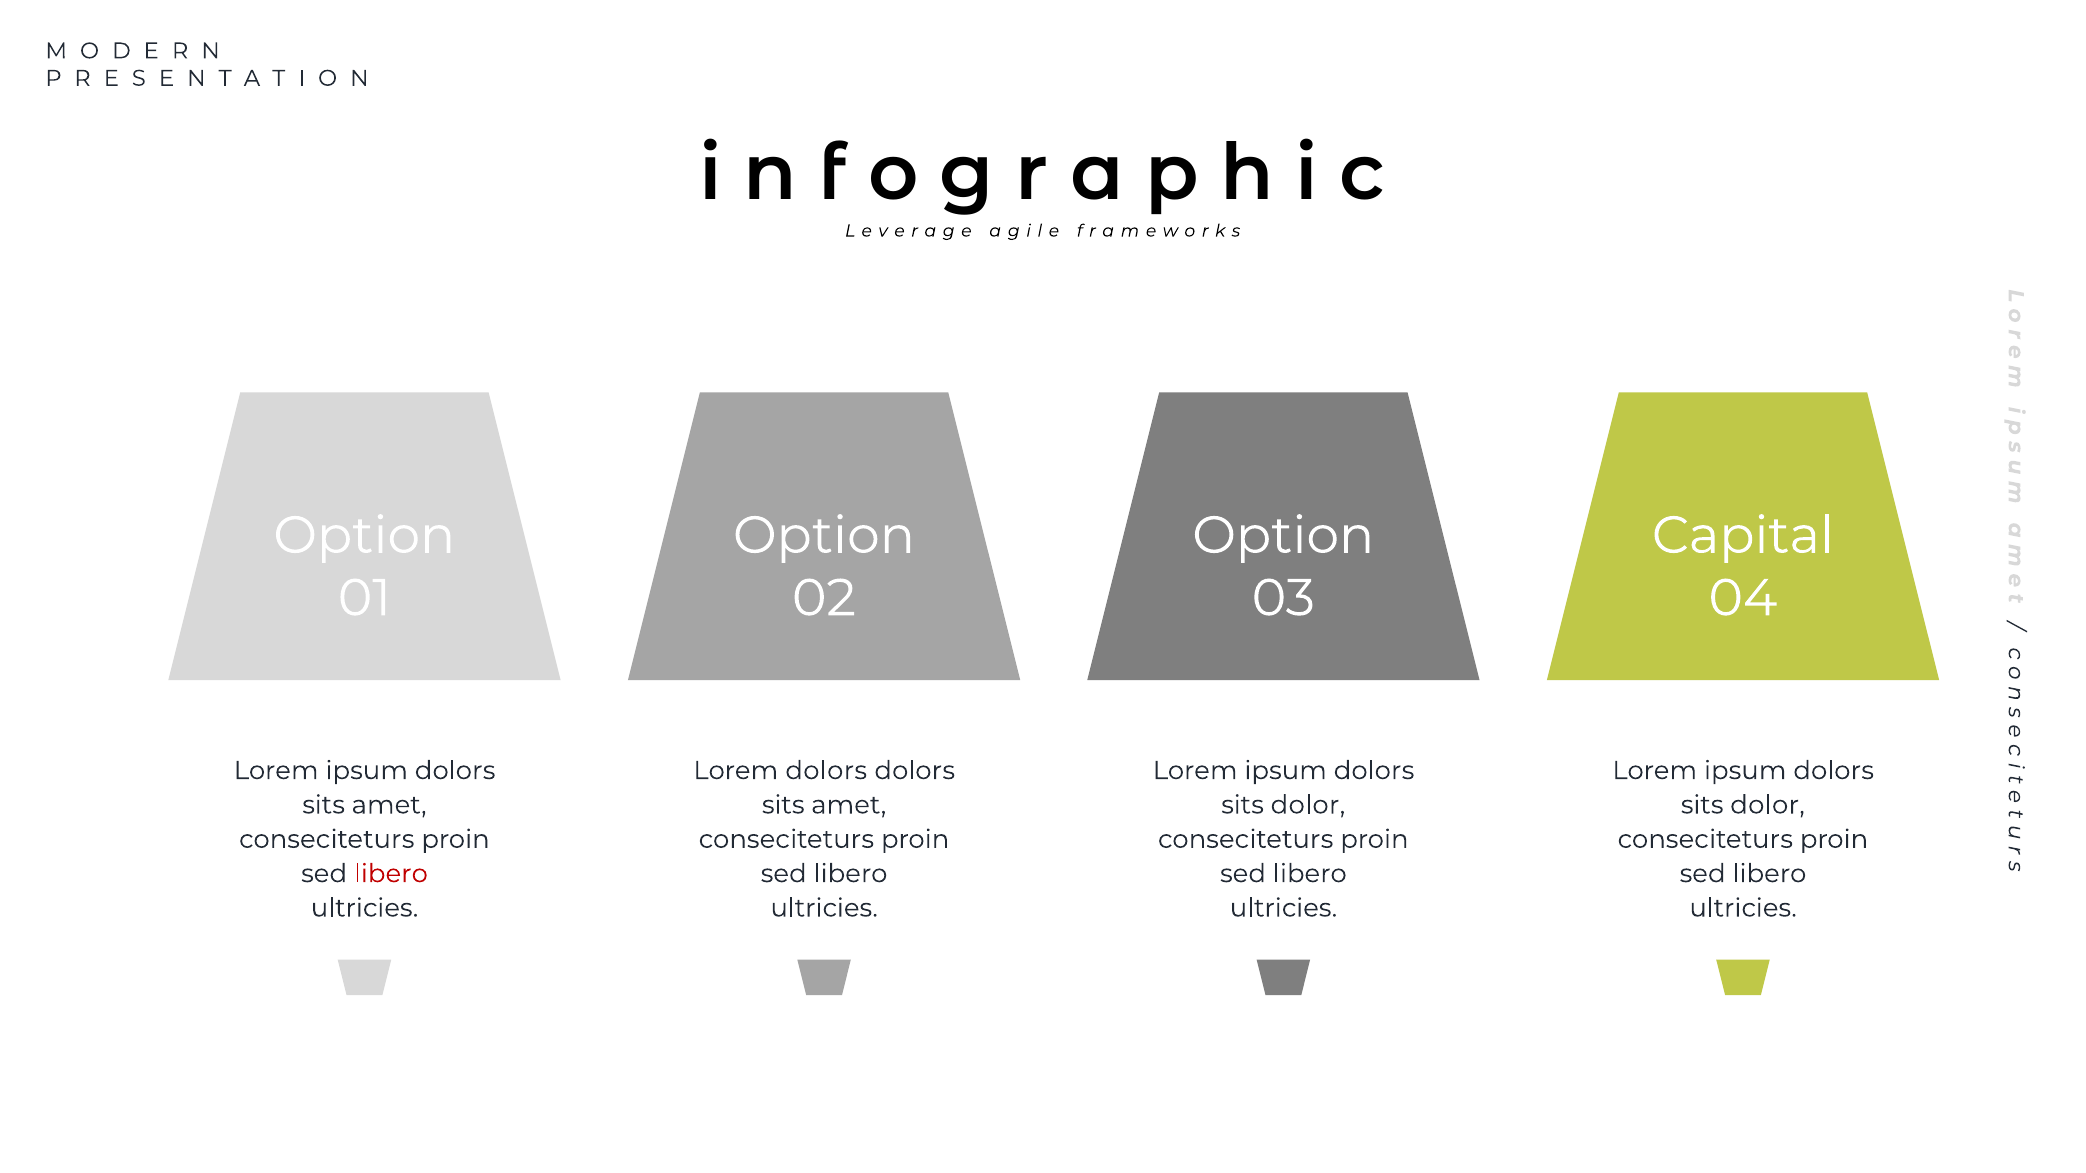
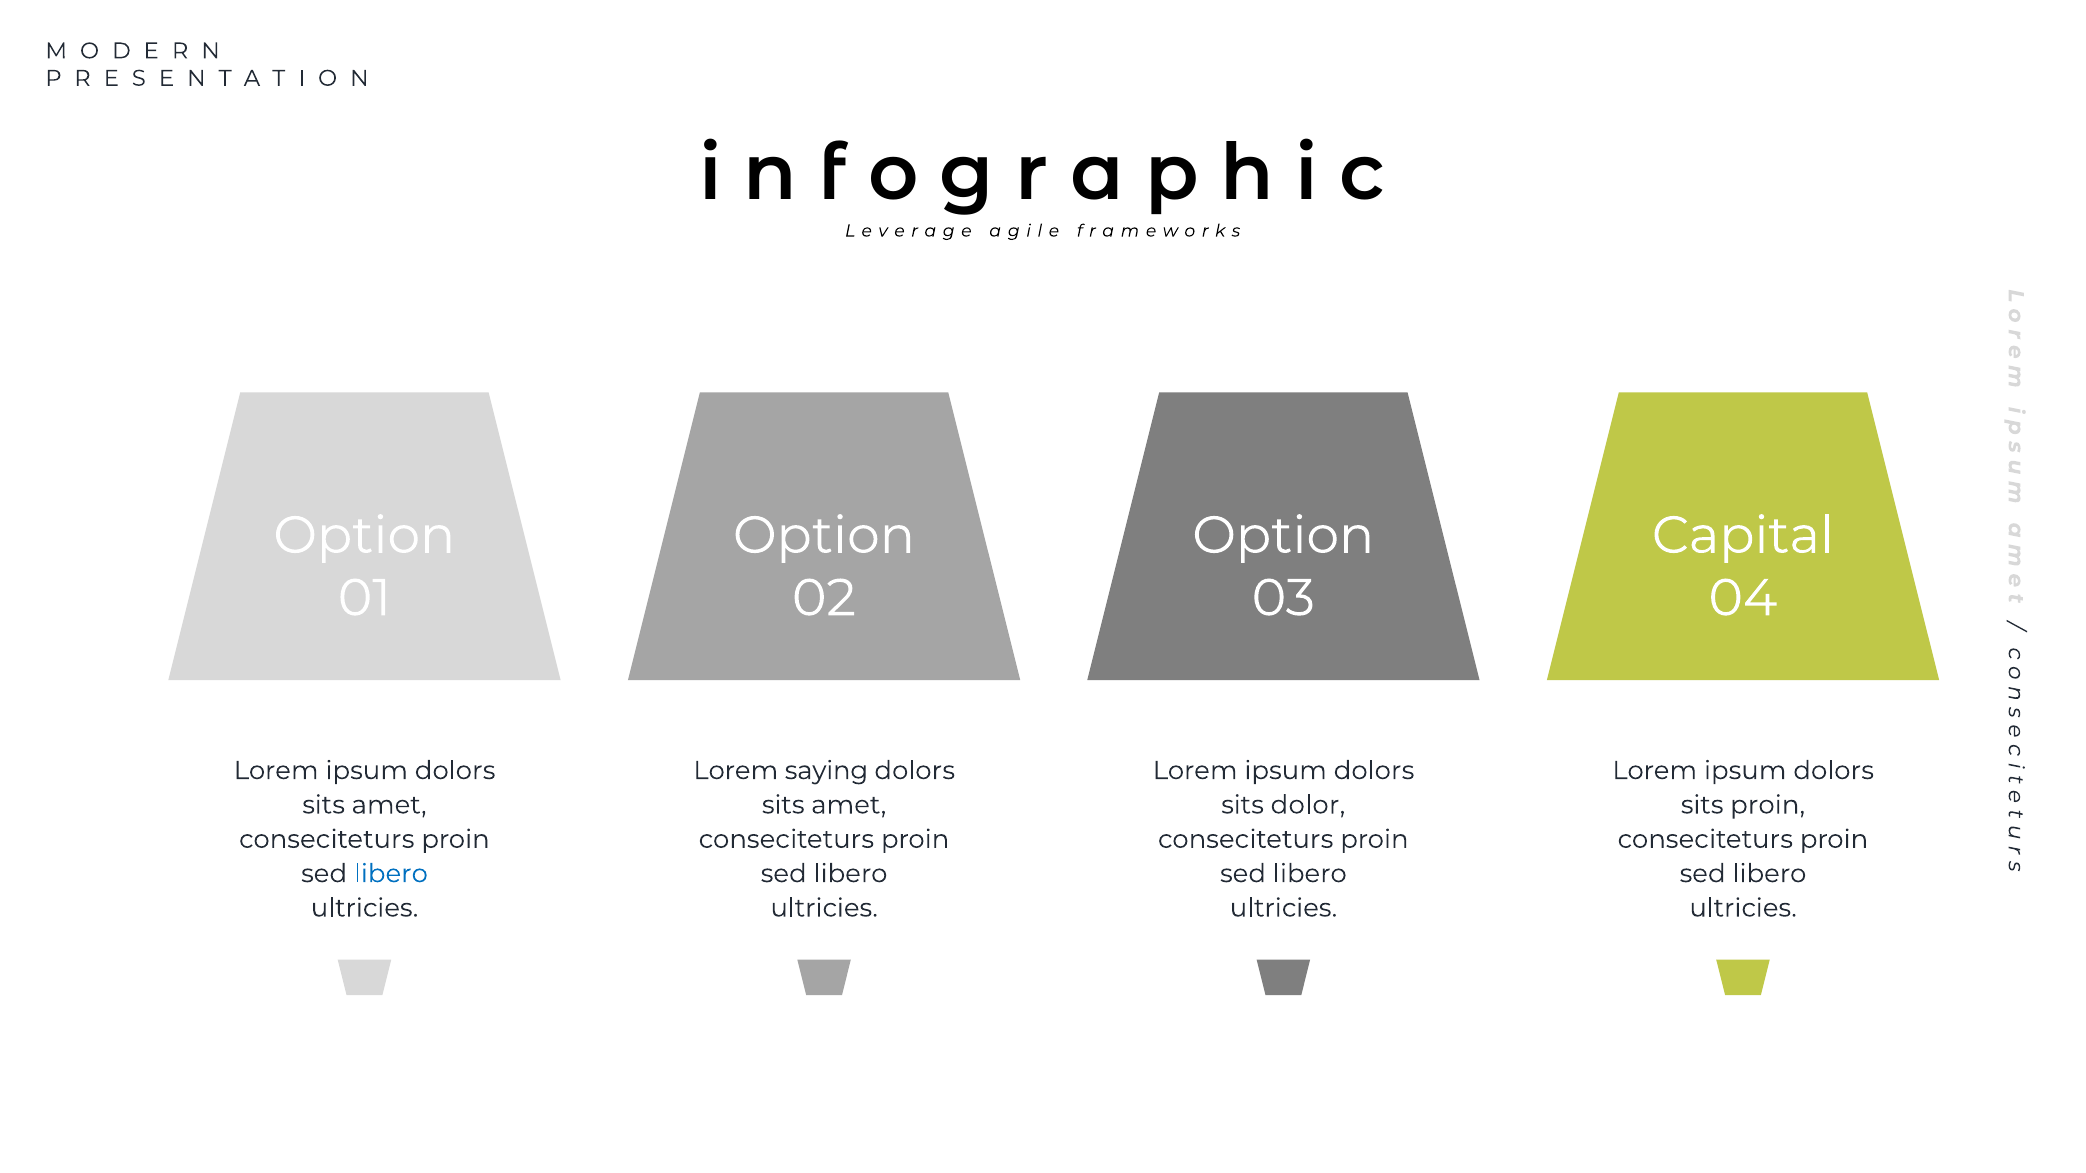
Lorem dolors: dolors -> saying (826, 771)
dolor: dolor -> proin (1768, 805)
libero colour: red -> blue (391, 874)
